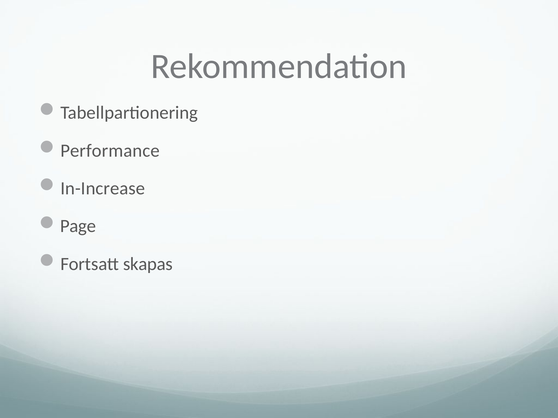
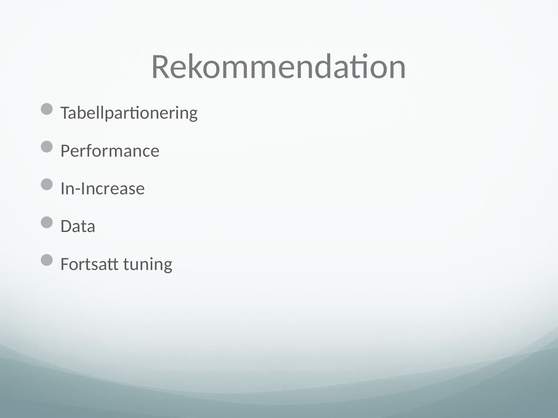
Page: Page -> Data (78, 226)
skapas: skapas -> tuning (148, 264)
